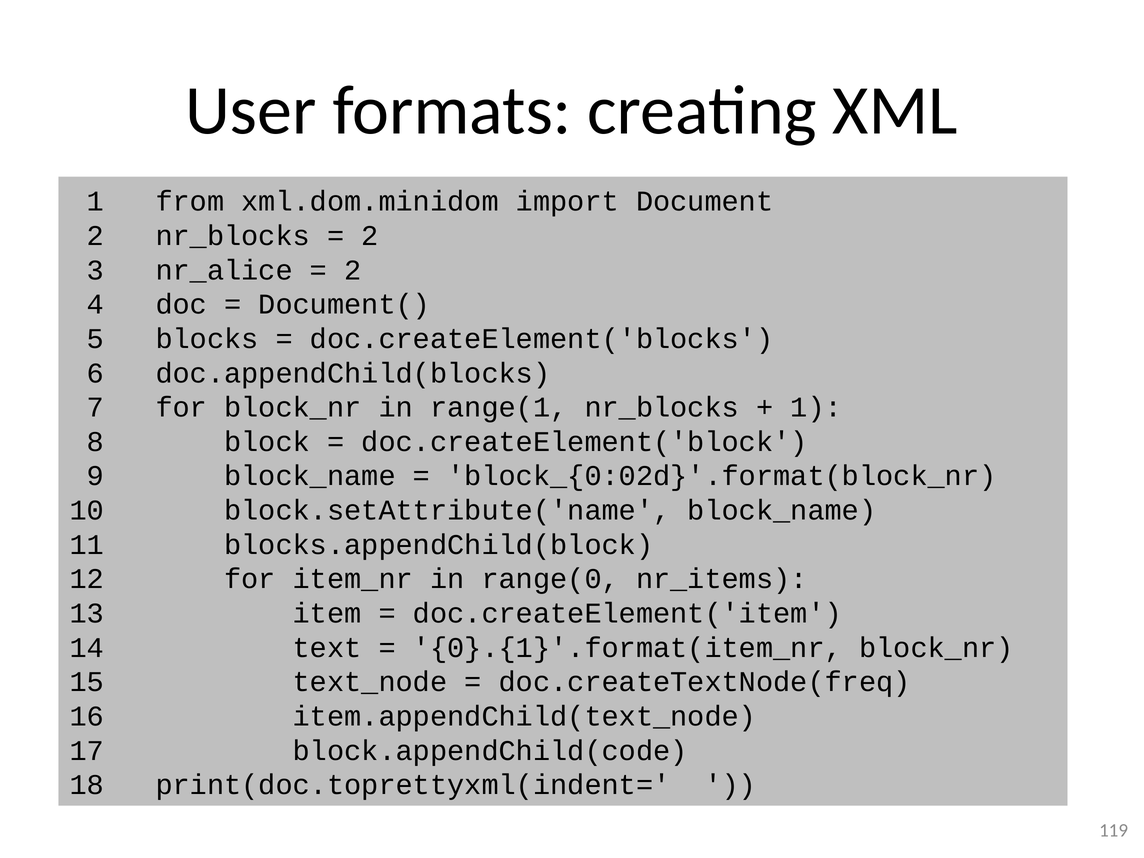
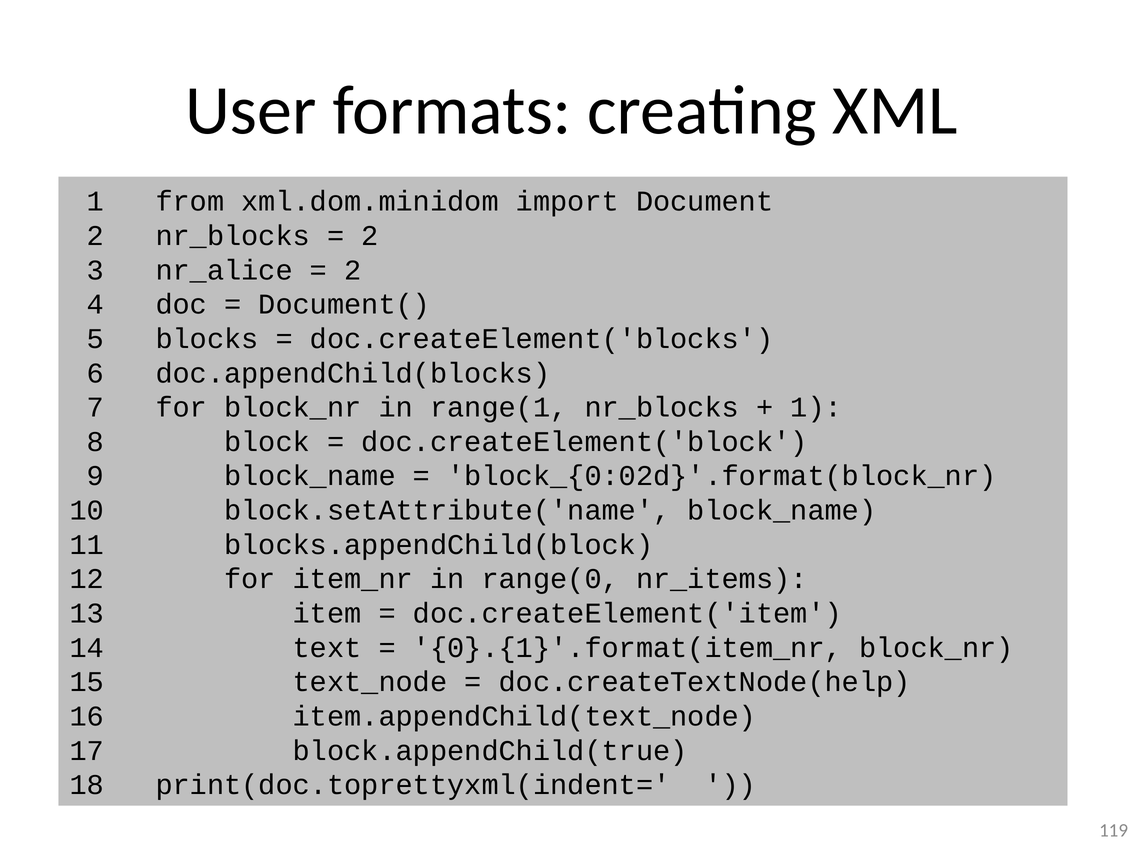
doc.createTextNode(freq: doc.createTextNode(freq -> doc.createTextNode(help (705, 682)
block.appendChild(code: block.appendChild(code -> block.appendChild(true (490, 751)
